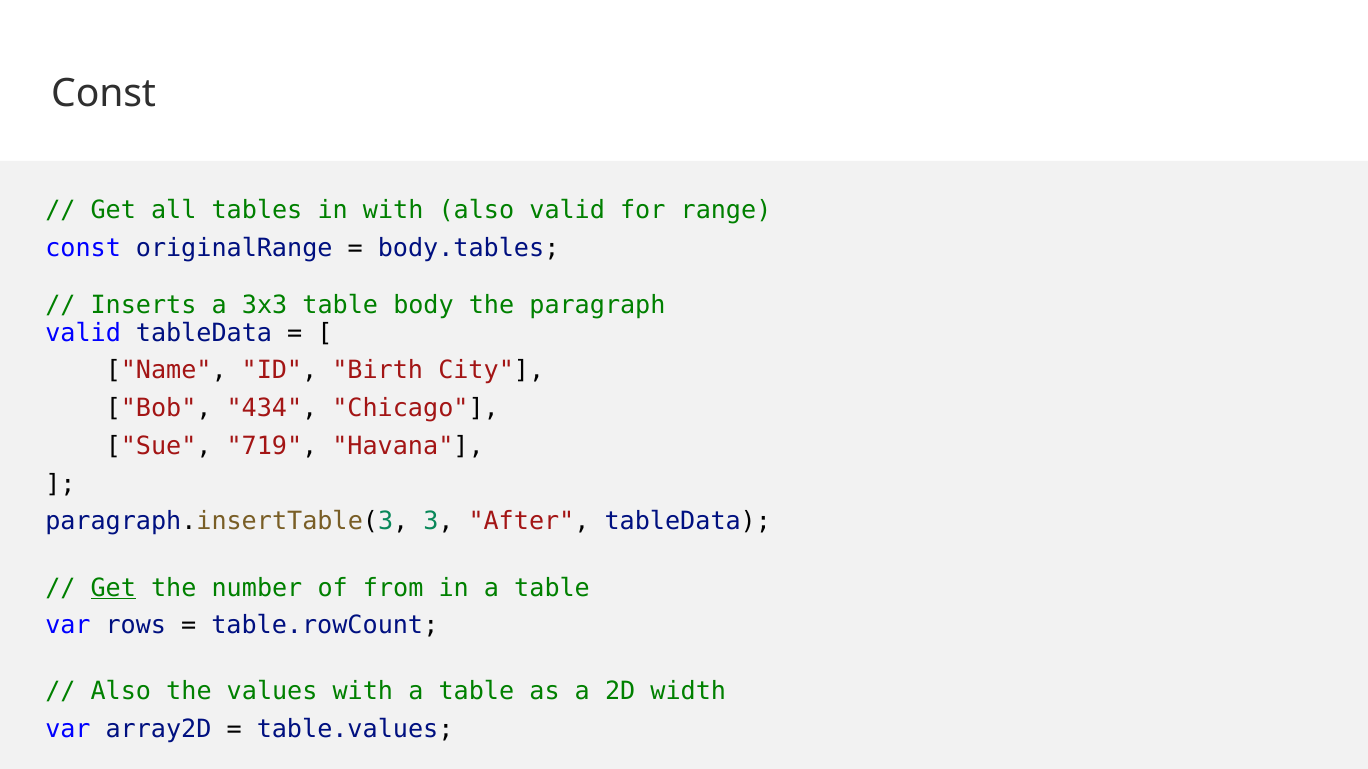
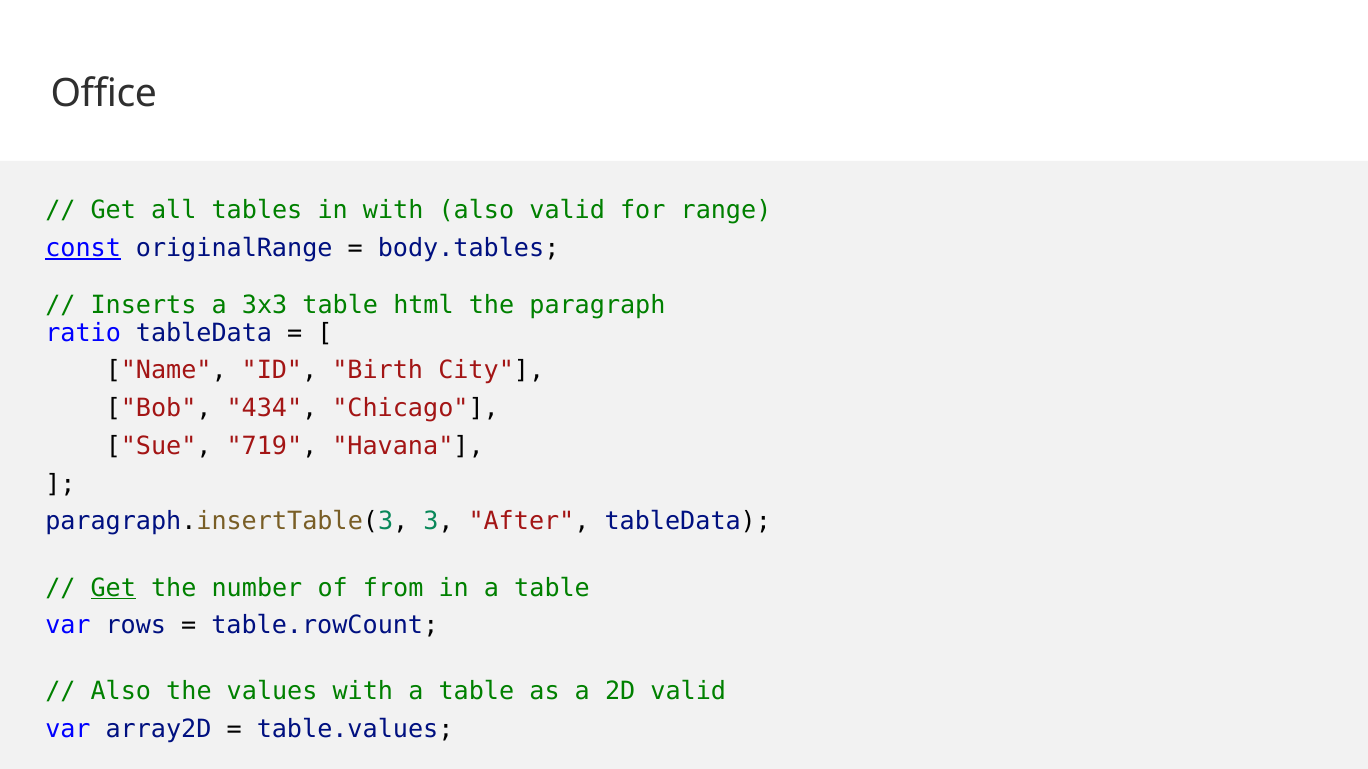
Const: Const -> Office (104, 94)
const underline: none -> present (83, 248)
body: body -> html (423, 305)
valid: valid -> ratio (83, 333)
2D width: width -> valid (688, 692)
